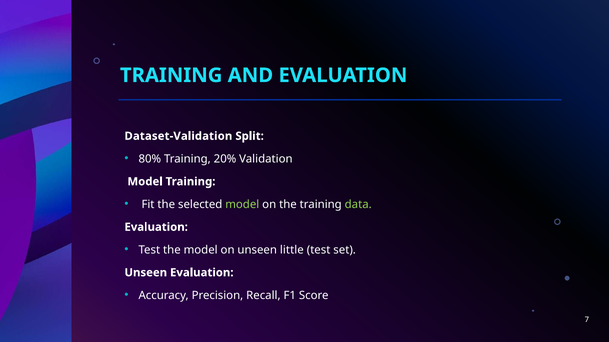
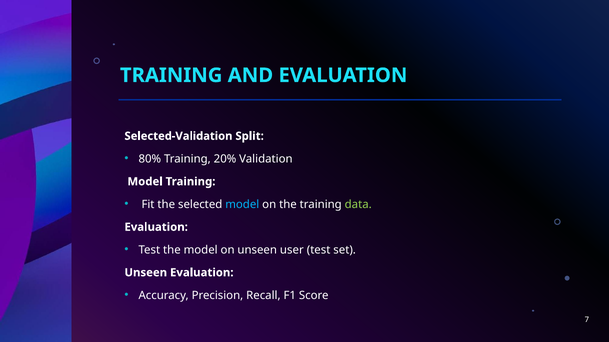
Dataset-Validation: Dataset-Validation -> Selected-Validation (178, 136)
model colour: light green -> light blue (242, 205)
little: little -> user (292, 250)
